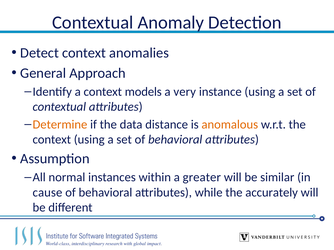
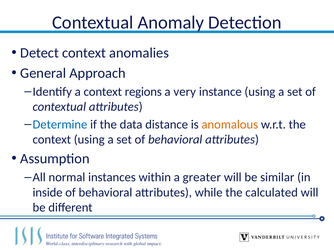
models: models -> regions (143, 92)
Determine colour: orange -> blue (60, 125)
cause: cause -> inside (48, 193)
accurately: accurately -> calculated (272, 193)
